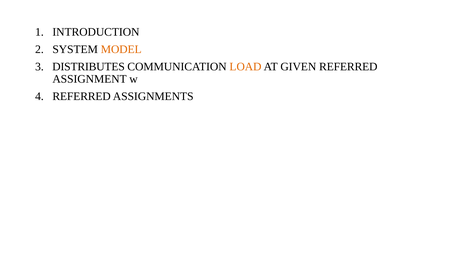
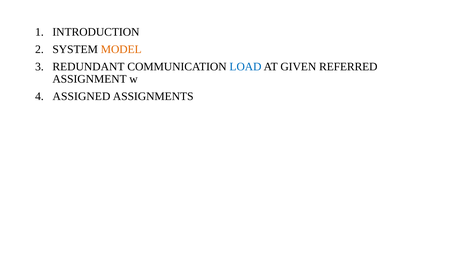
DISTRIBUTES: DISTRIBUTES -> REDUNDANT (88, 67)
LOAD colour: orange -> blue (245, 67)
REFERRED: REFERRED -> ASSIGNED (81, 96)
